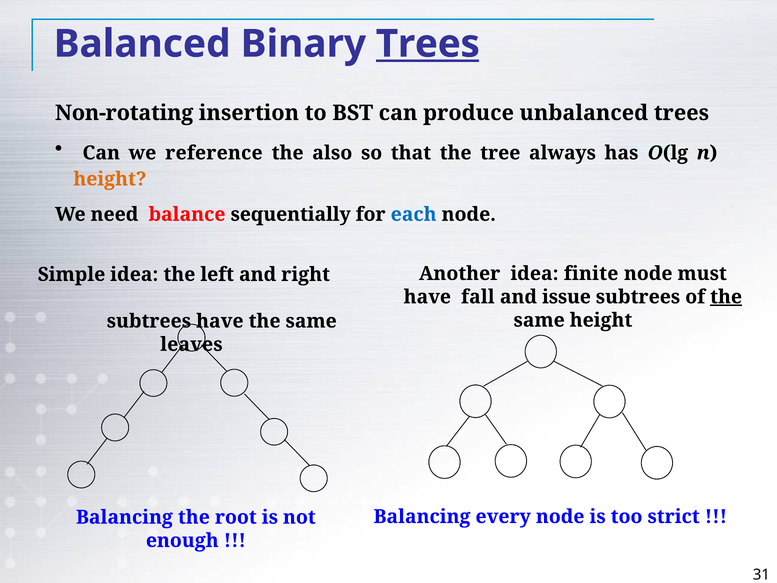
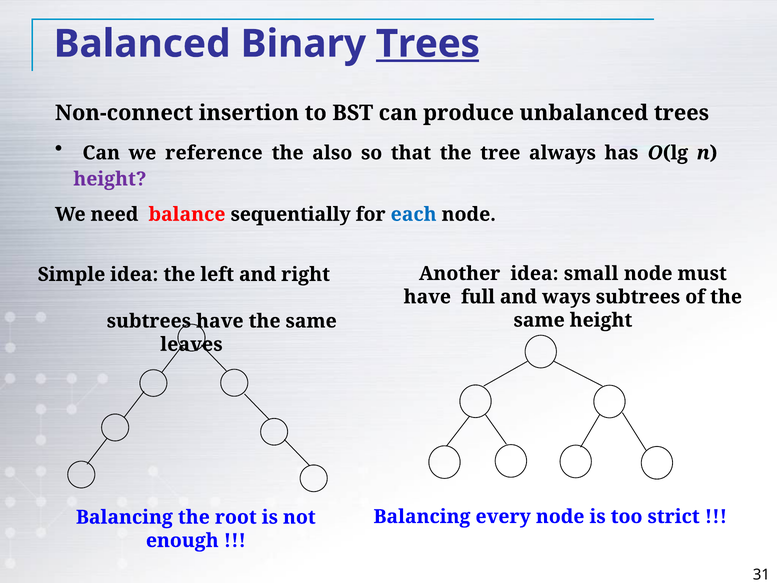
Non-rotating: Non-rotating -> Non-connect (124, 113)
height colour: orange -> purple (110, 179)
finite: finite -> small (591, 273)
fall: fall -> full (478, 297)
issue: issue -> ways (566, 297)
the underline: present -> none (726, 297)
